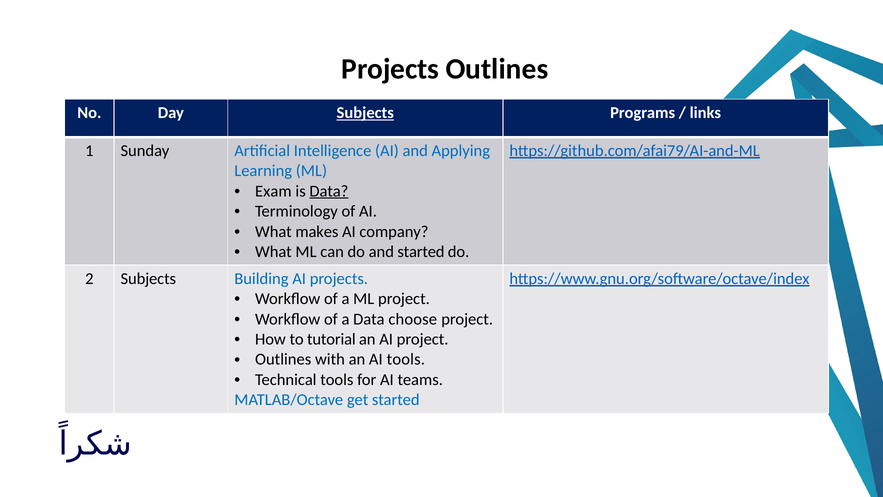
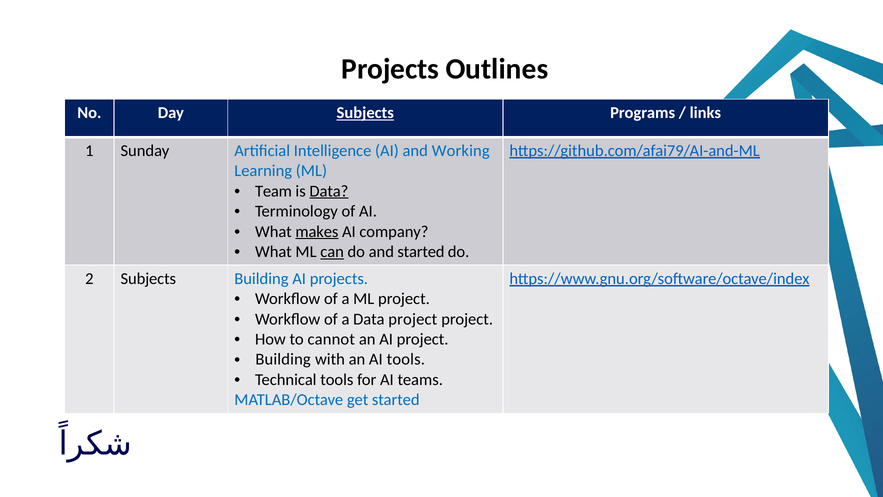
Applying: Applying -> Working (461, 151)
Exam: Exam -> Team (273, 191)
makes underline: none -> present (317, 231)
can underline: none -> present (332, 252)
Data choose: choose -> project (413, 319)
tutorial: tutorial -> cannot (331, 339)
Outlines: Outlines -> Building (283, 359)
